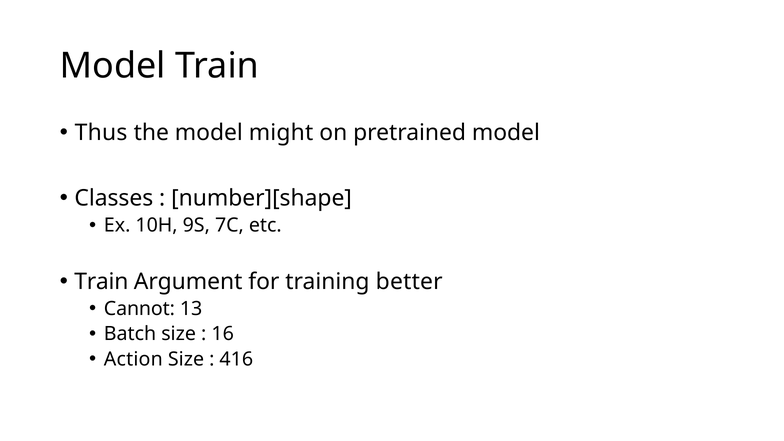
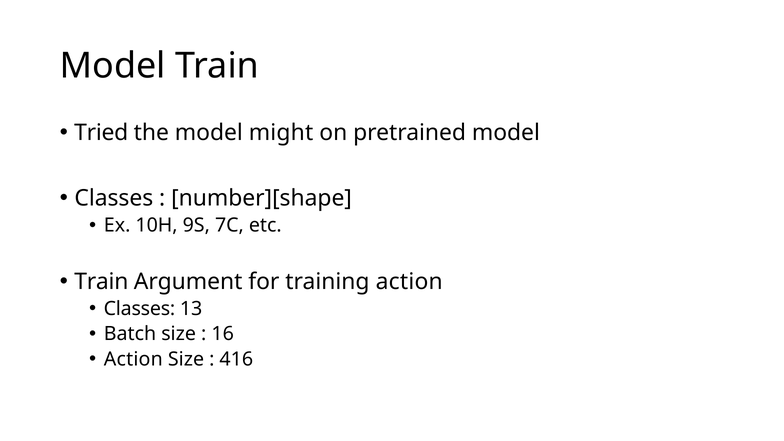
Thus: Thus -> Tried (101, 133)
training better: better -> action (409, 282)
Cannot: Cannot -> Classes (139, 309)
